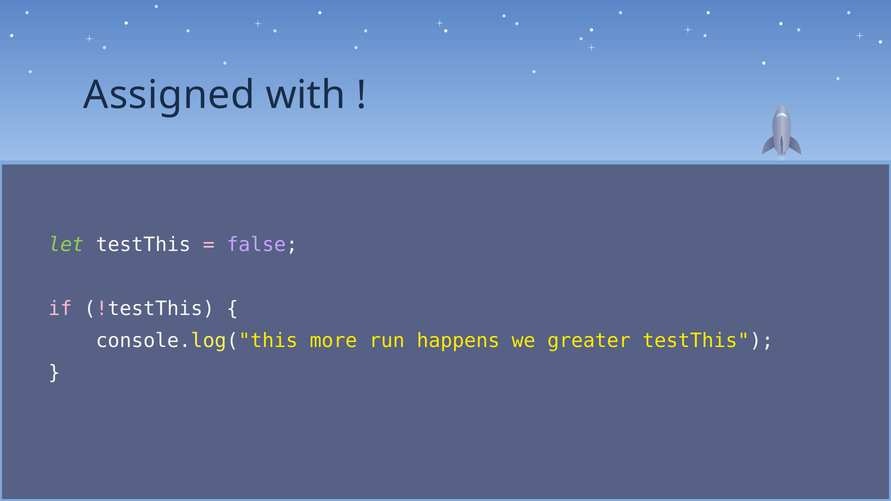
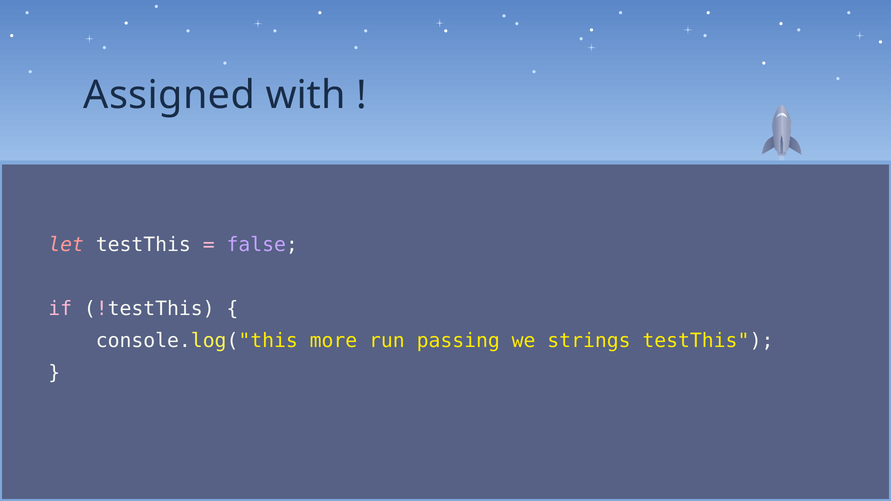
let colour: light green -> pink (66, 245)
happens: happens -> passing (458, 341)
greater: greater -> strings (589, 341)
